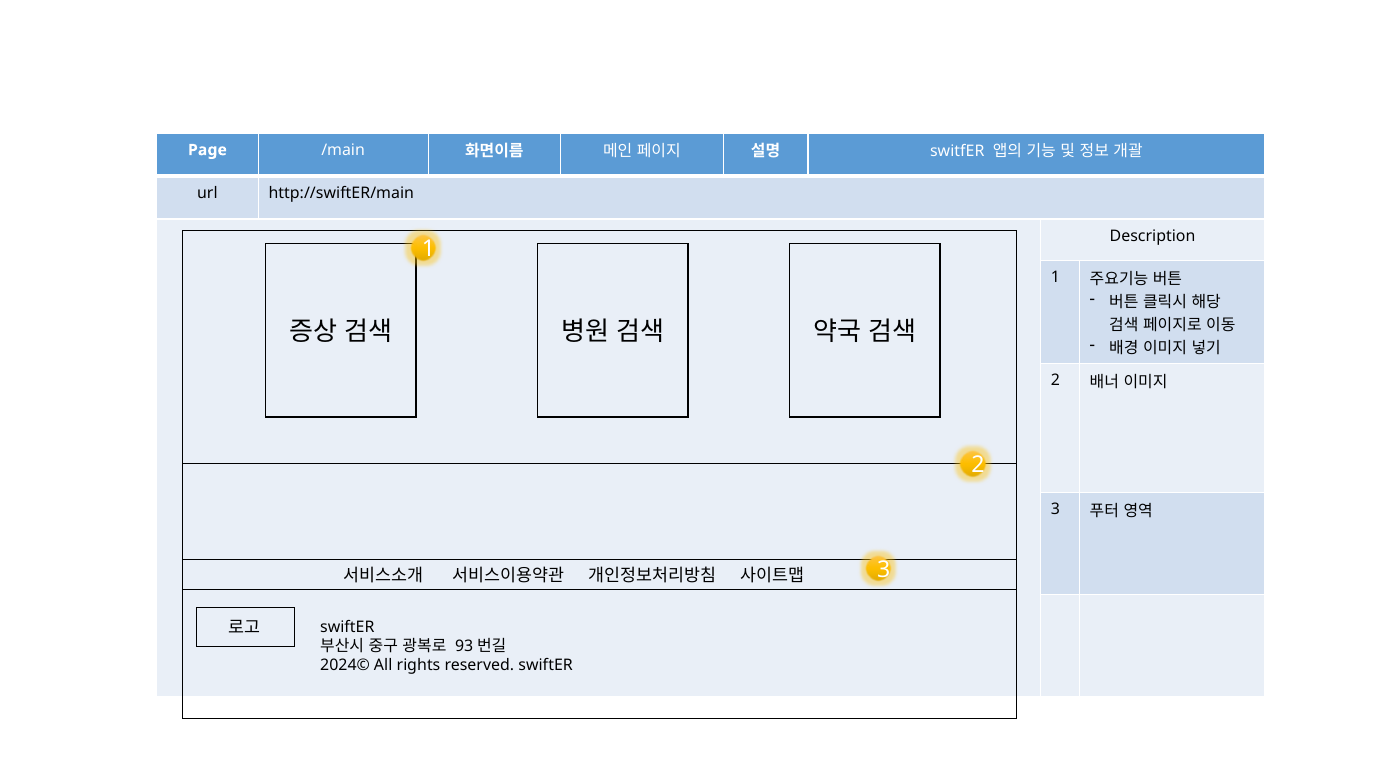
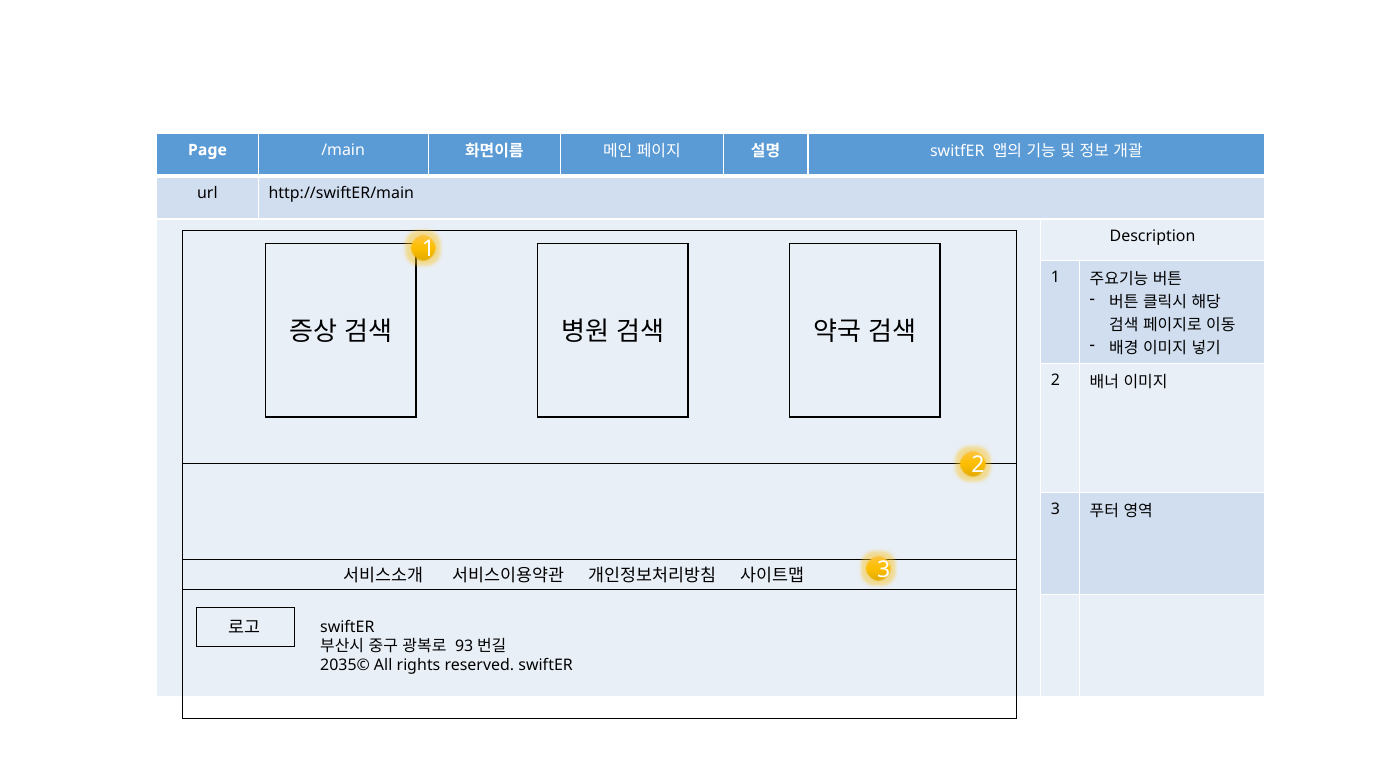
2024©: 2024© -> 2035© (345, 666)
